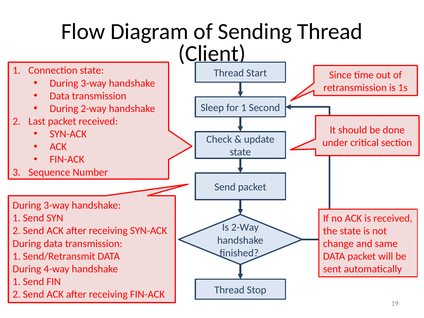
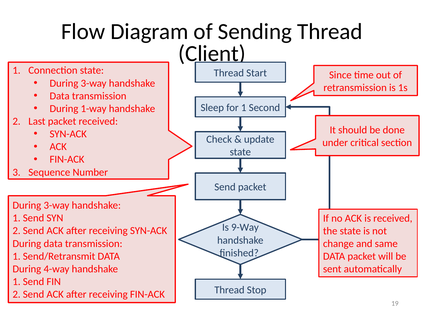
During 2-way: 2-way -> 1-way (94, 109)
Is 2-Way: 2-Way -> 9-Way (245, 227)
